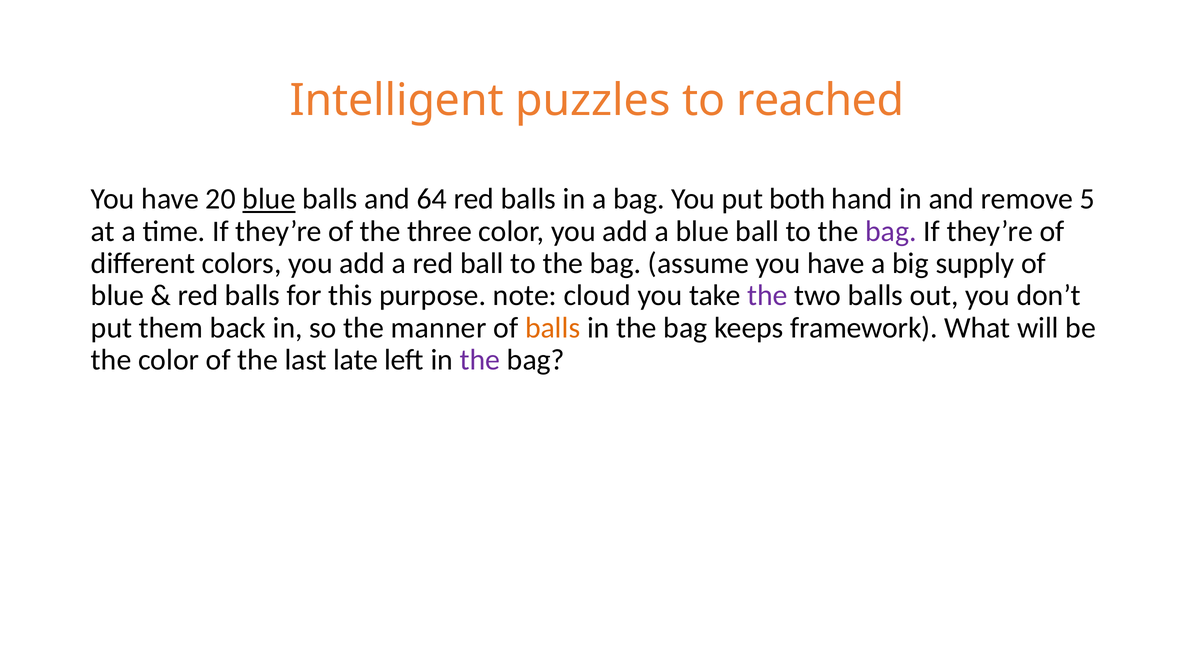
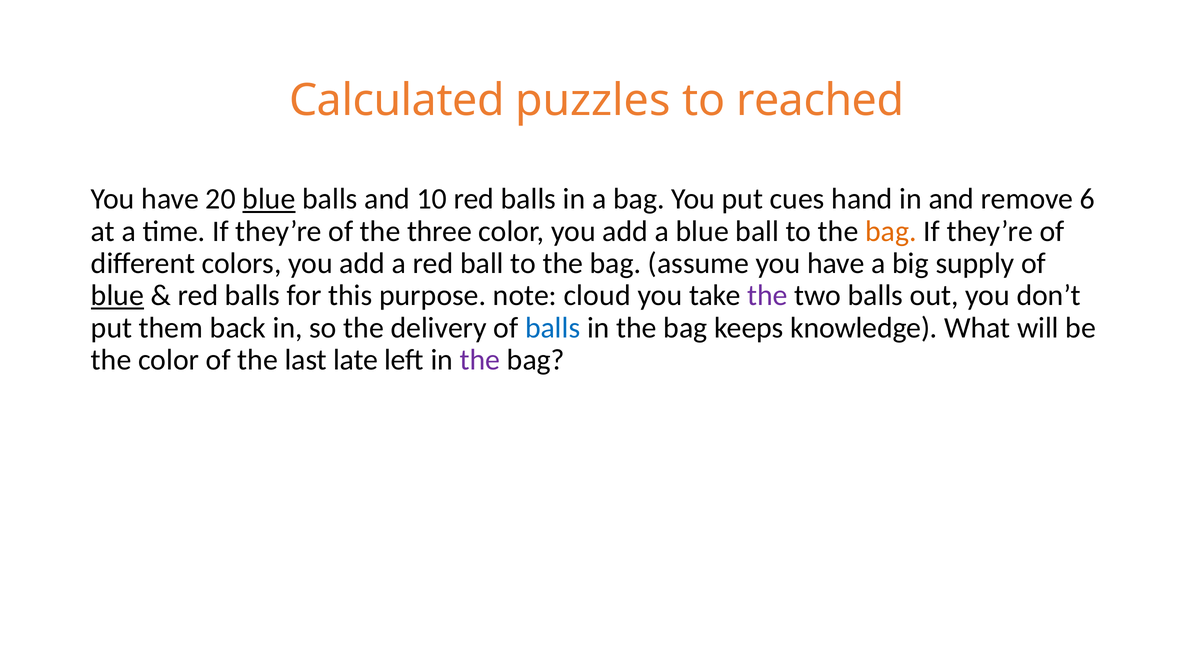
Intelligent: Intelligent -> Calculated (397, 100)
64: 64 -> 10 (432, 199)
both: both -> cues (797, 199)
5: 5 -> 6 (1087, 199)
bag colour: purple -> orange (891, 231)
blue underline: none -> present (117, 296)
manner: manner -> delivery (439, 328)
balls colour: orange -> blue (553, 328)
framework: framework -> knowledge (864, 328)
